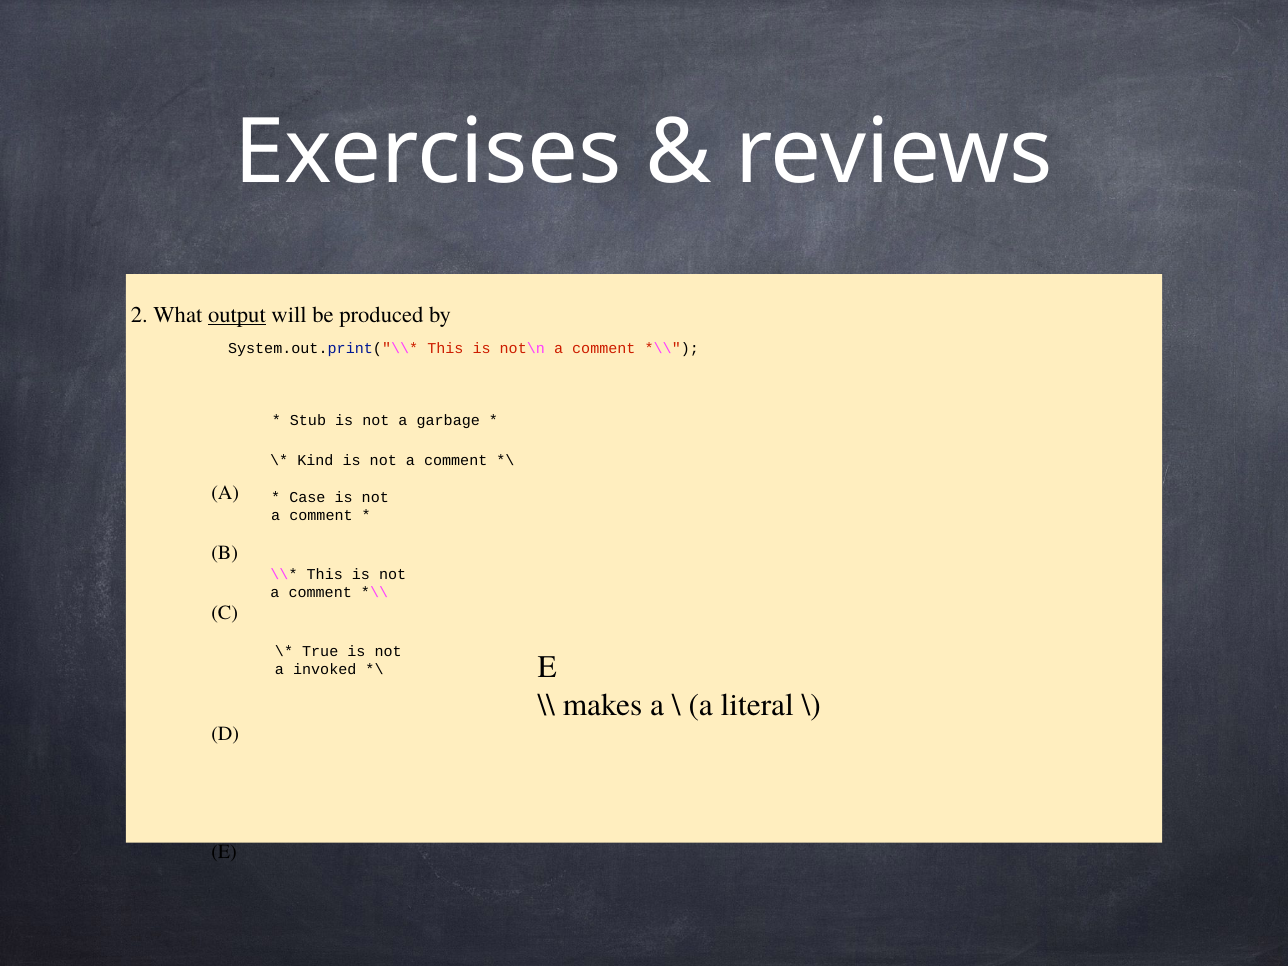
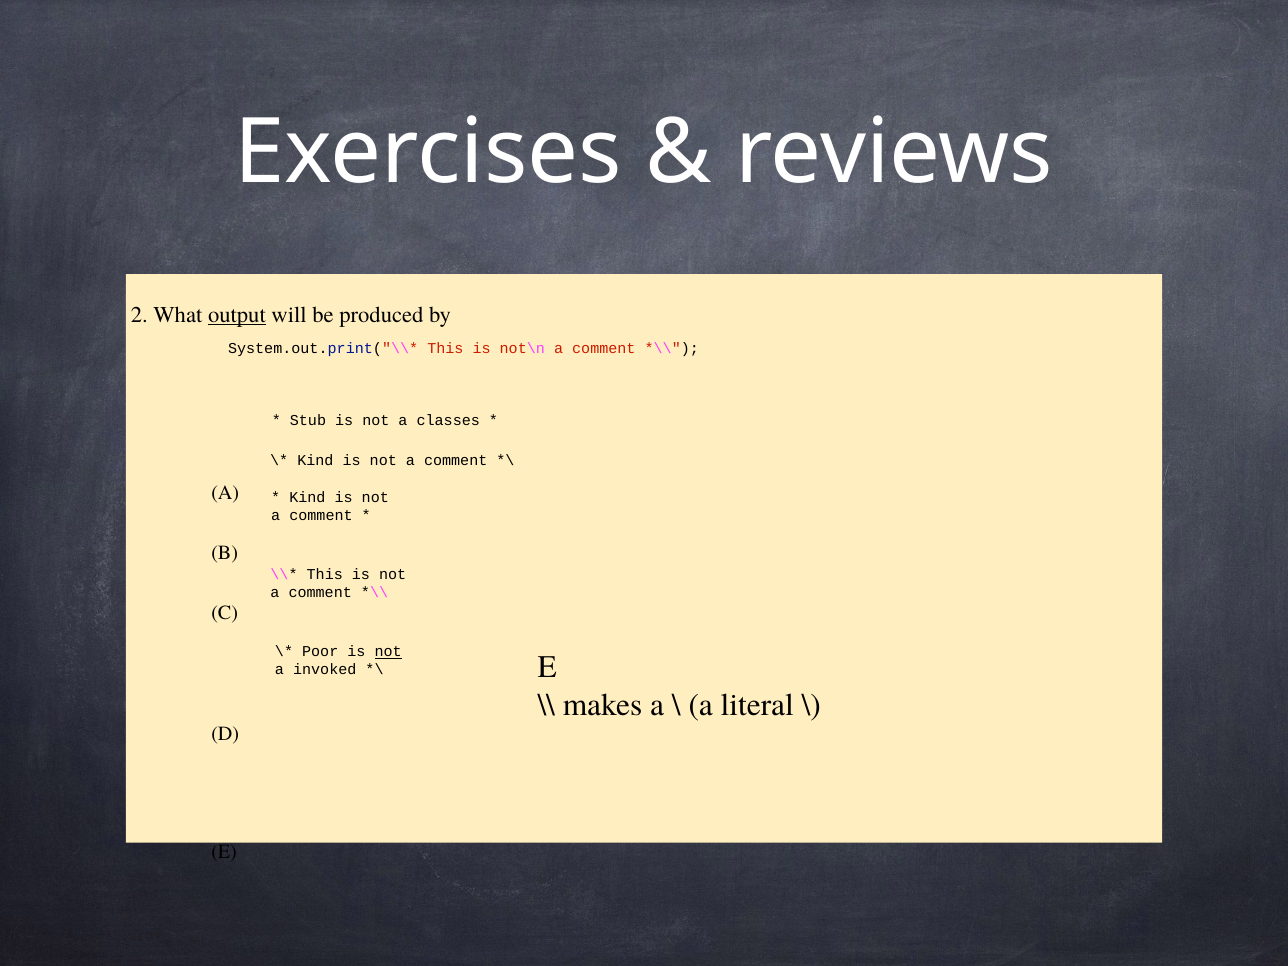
garbage: garbage -> classes (448, 420)
Case: Case -> Kind (307, 497)
True: True -> Poor (320, 652)
not underline: none -> present (388, 652)
